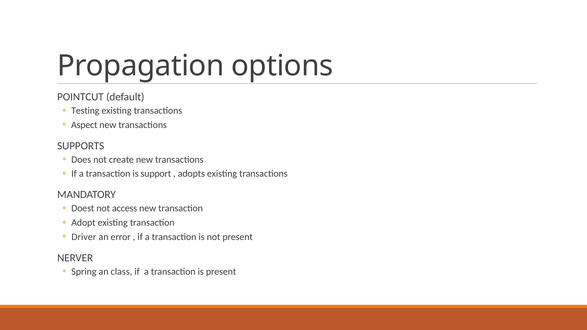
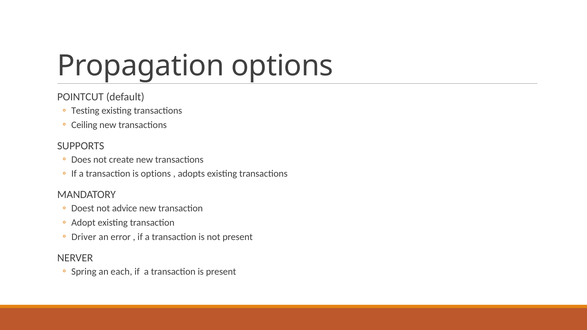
Aspect: Aspect -> Ceiling (84, 125)
is support: support -> options (156, 174)
access: access -> advice (125, 208)
class: class -> each (121, 272)
